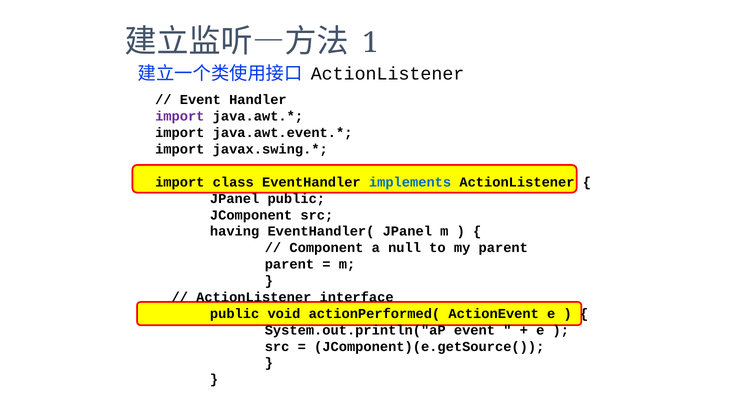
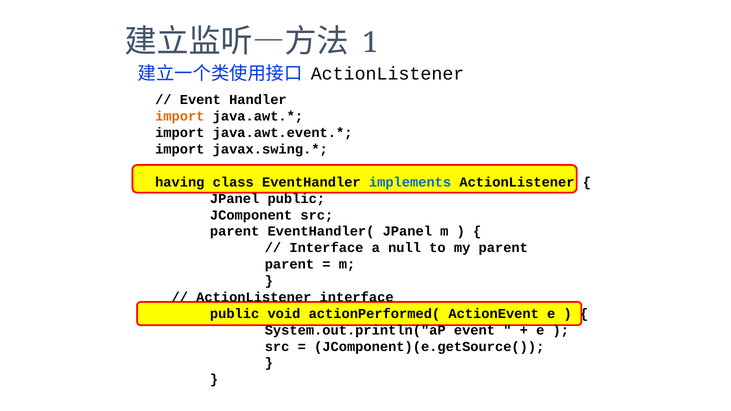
import colour: purple -> orange (180, 116)
import: import -> having (180, 182)
having: having -> parent (235, 232)
Component: Component -> Interface (326, 248)
